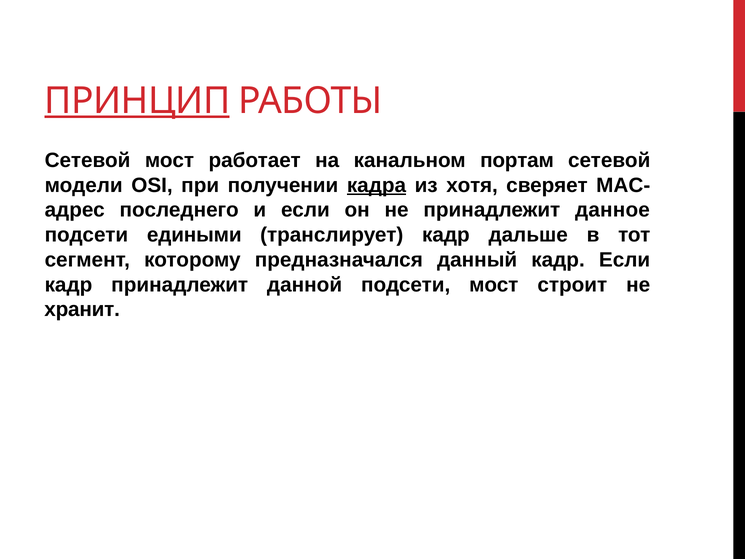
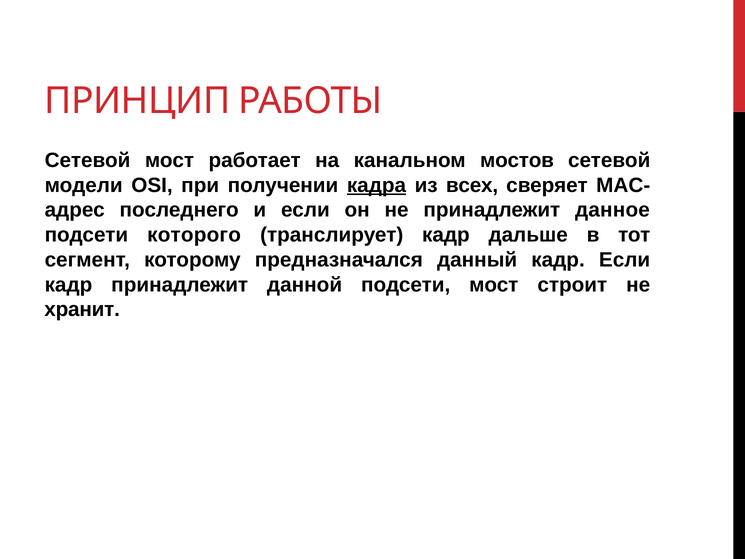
ПРИНЦИП underline: present -> none (137, 101)
портам: портам -> мостов (517, 160)
хотя: хотя -> всех (472, 185)
едиными: едиными -> которого (194, 235)
